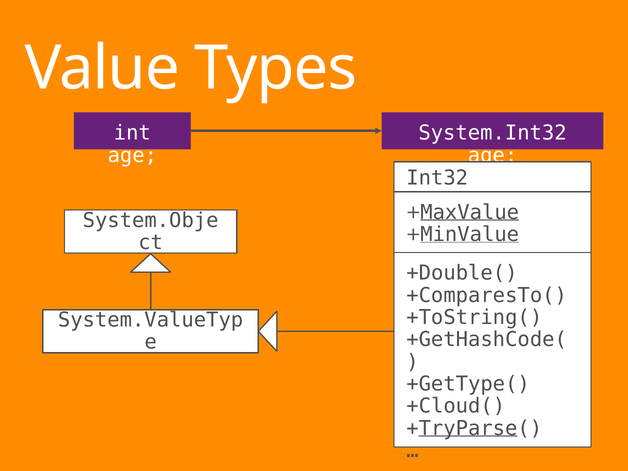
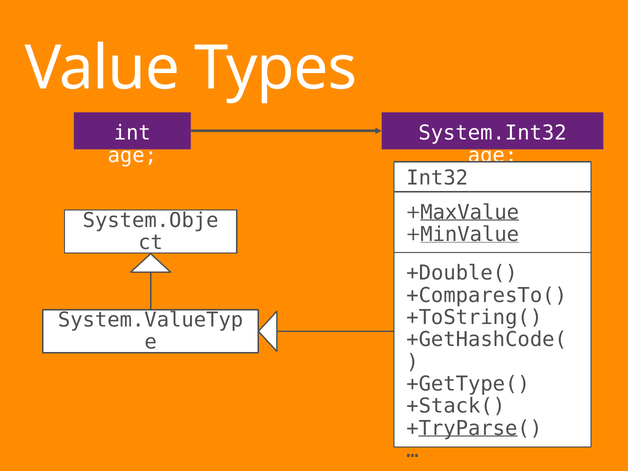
+Cloud(: +Cloud( -> +Stack( (456, 406)
